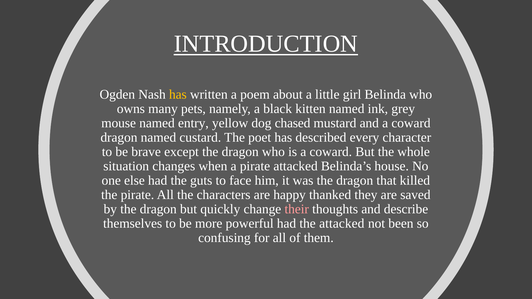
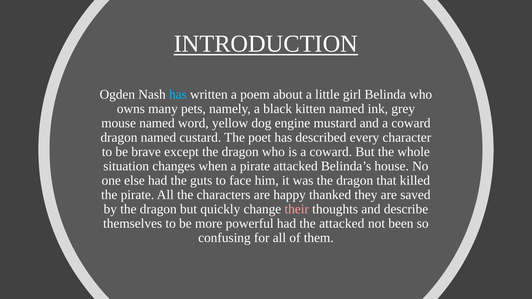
has colour: yellow -> light blue (178, 94)
entry: entry -> word (193, 123)
chased: chased -> engine (292, 123)
